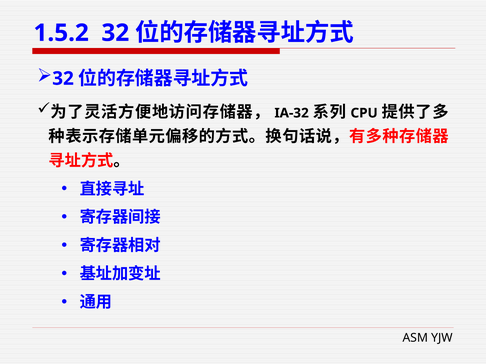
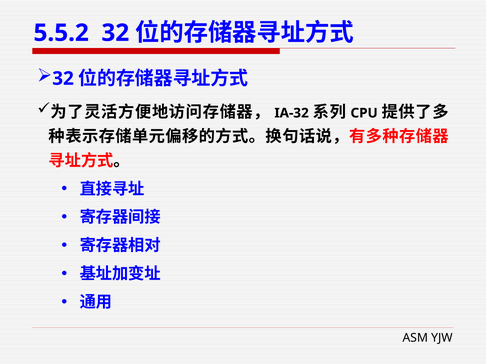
1.5.2: 1.5.2 -> 5.5.2 (61, 33)
